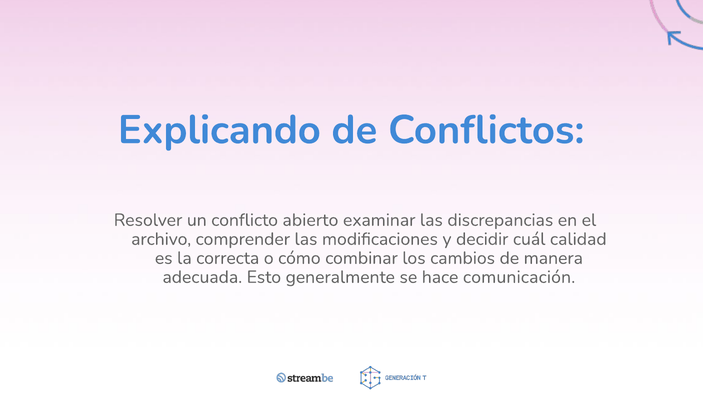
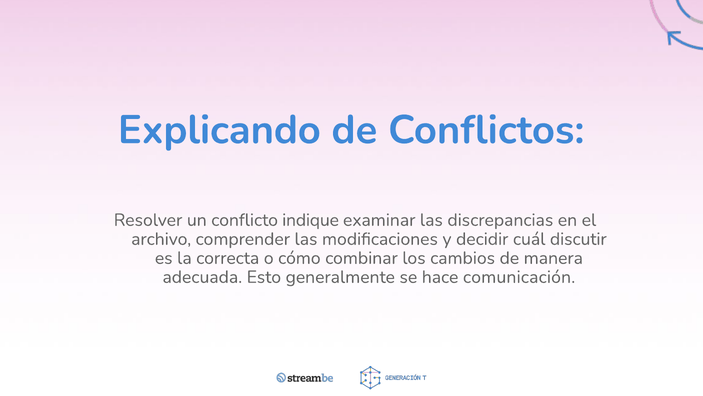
abierto: abierto -> indique (311, 220)
calidad: calidad -> discutir (578, 239)
